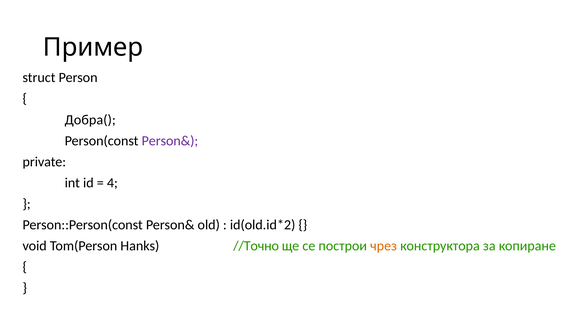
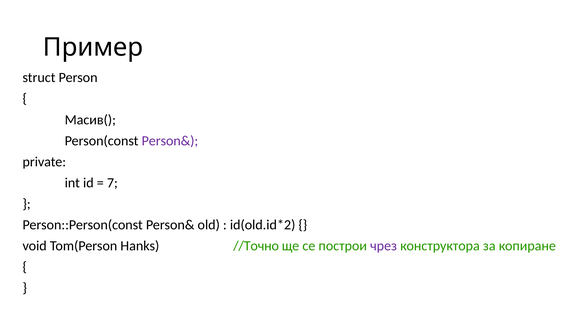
Добра(: Добра( -> Масив( (90, 120)
4: 4 -> 7 (112, 183)
чрез colour: orange -> purple (384, 246)
